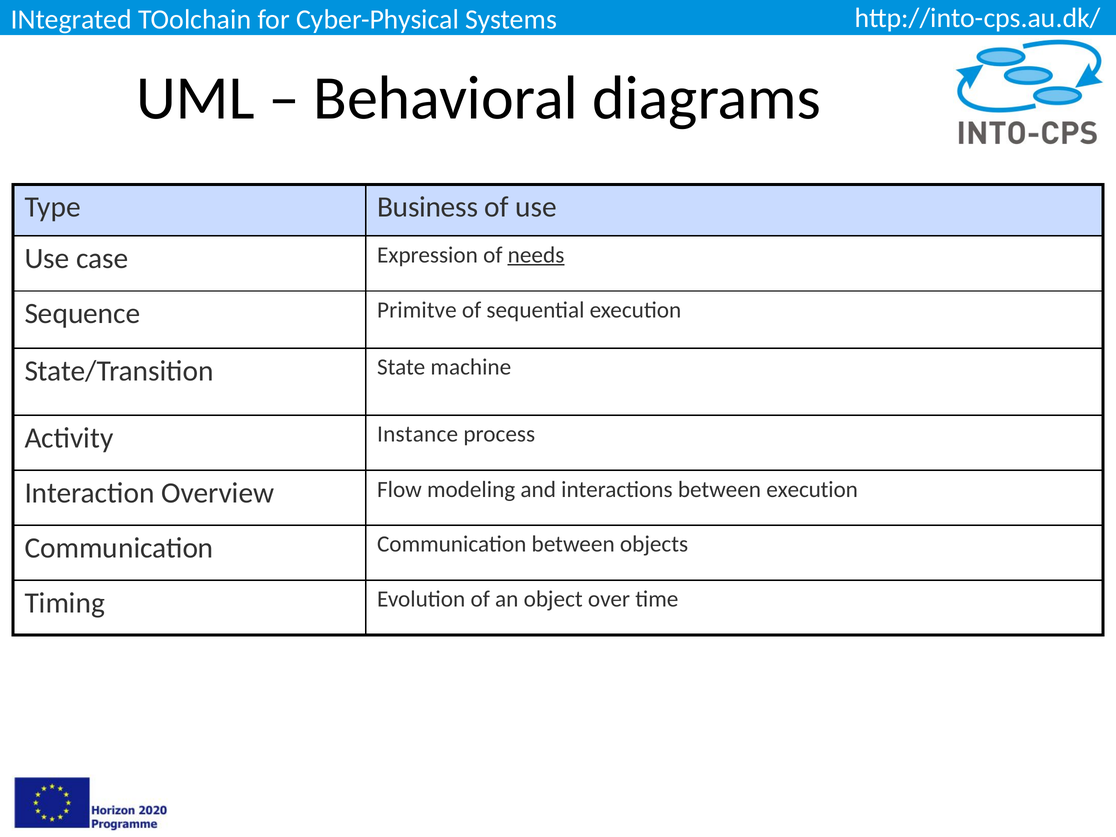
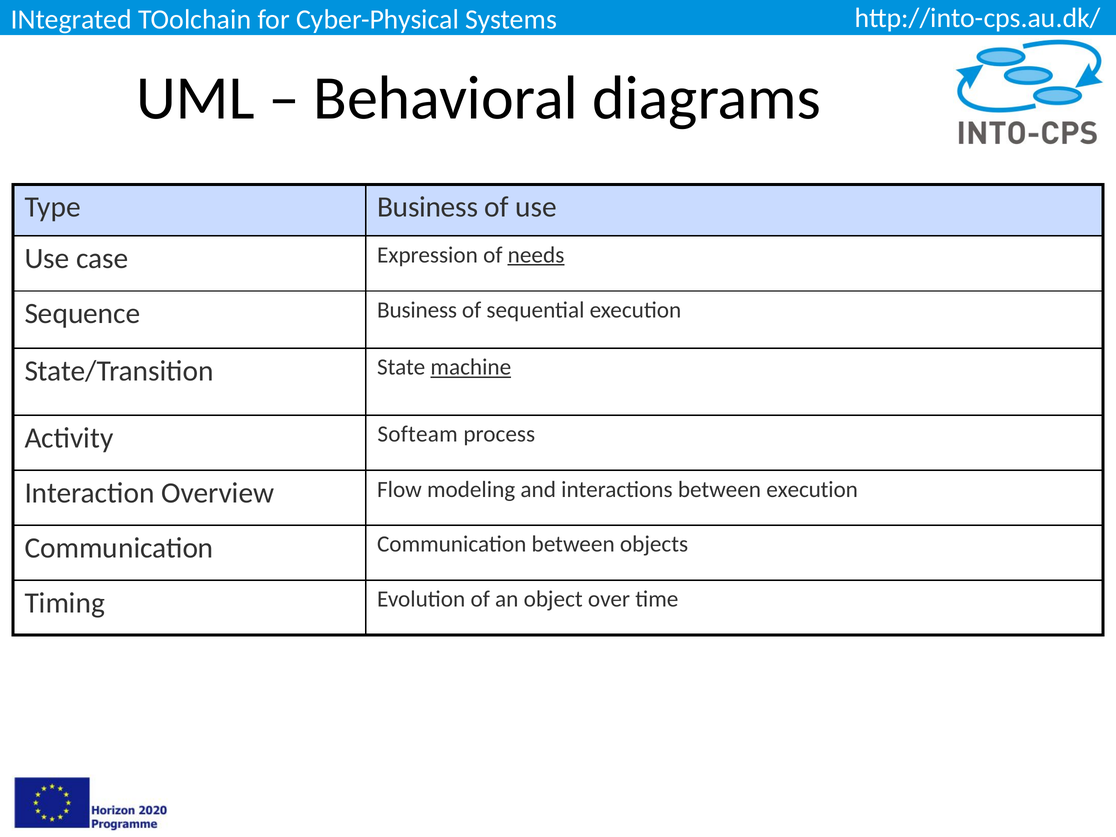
Sequence Primitve: Primitve -> Business (417, 310)
machine underline: none -> present (471, 367)
Instance: Instance -> Softeam (418, 434)
